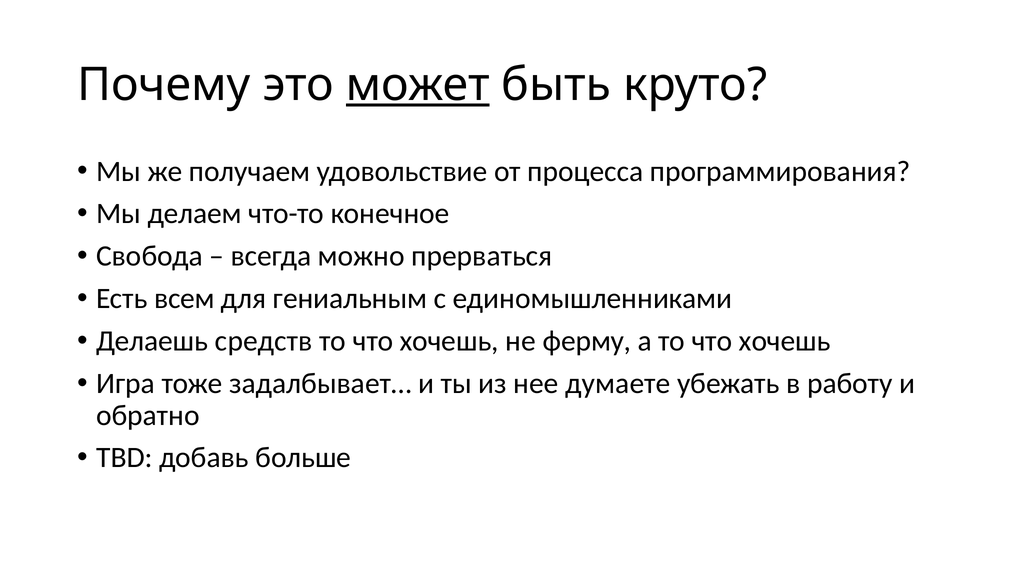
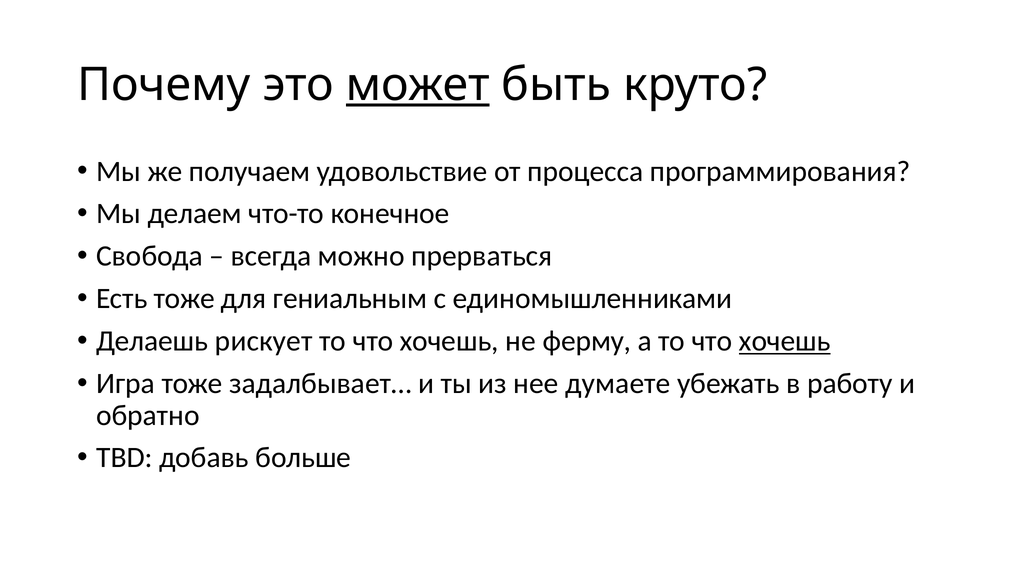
Есть всем: всем -> тоже (184, 298)
средств: средств -> рискует (264, 341)
хочешь underline: none -> present (785, 341)
